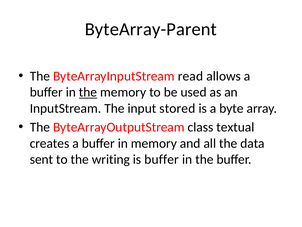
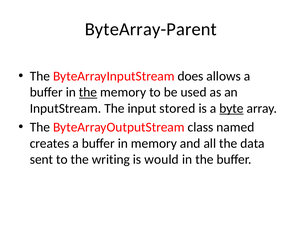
read: read -> does (191, 76)
byte underline: none -> present (232, 108)
textual: textual -> named (235, 127)
is buffer: buffer -> would (162, 159)
